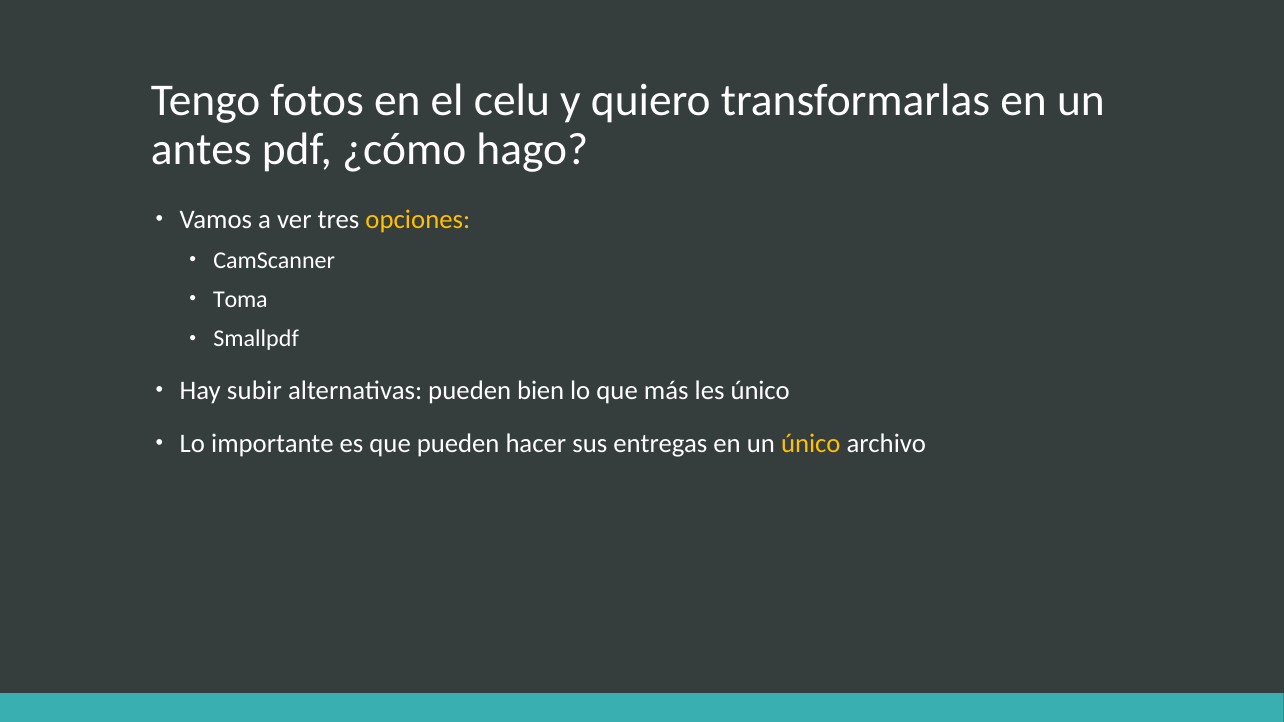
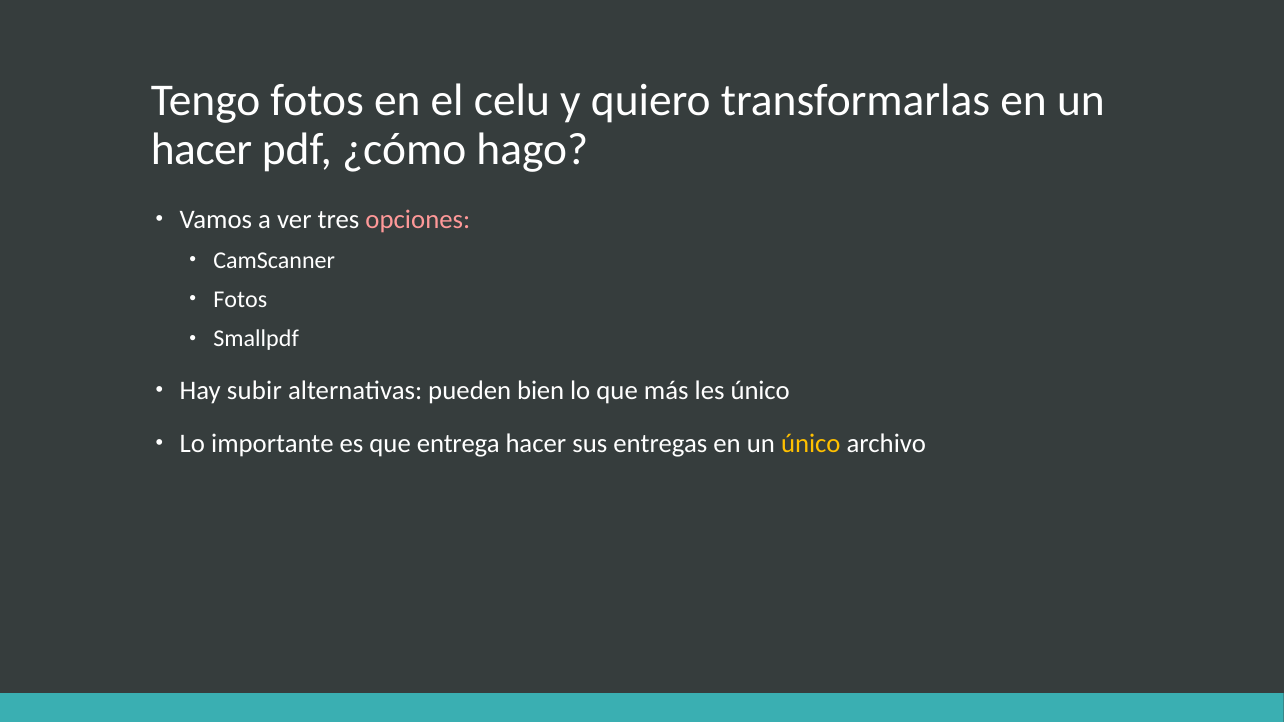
antes: antes -> hacer (201, 149)
opciones colour: yellow -> pink (418, 219)
Toma: Toma -> Fotos (240, 300)
que pueden: pueden -> entrega (458, 444)
